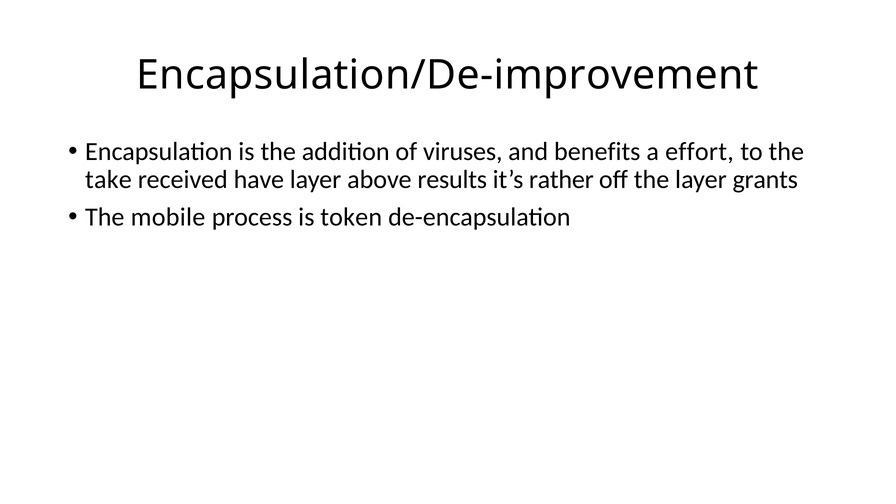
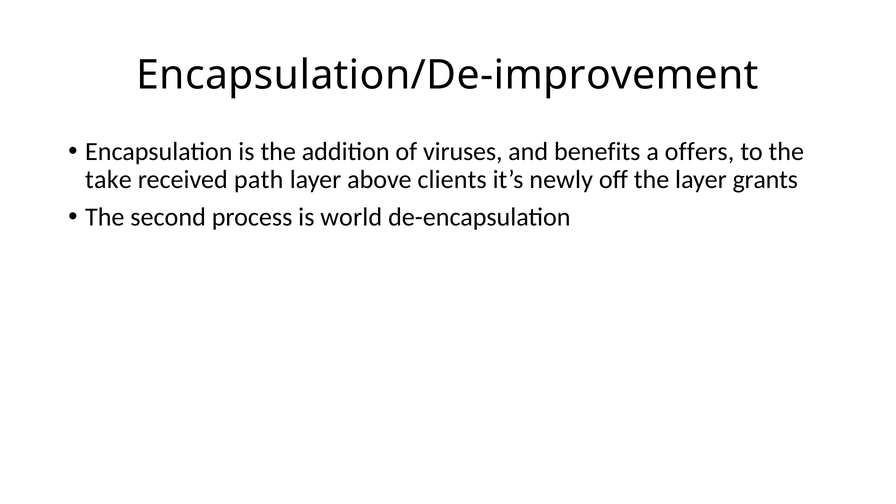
effort: effort -> offers (700, 151)
have: have -> path (259, 180)
results: results -> clients (452, 180)
rather: rather -> newly (561, 180)
mobile: mobile -> second (168, 217)
token: token -> world (351, 217)
